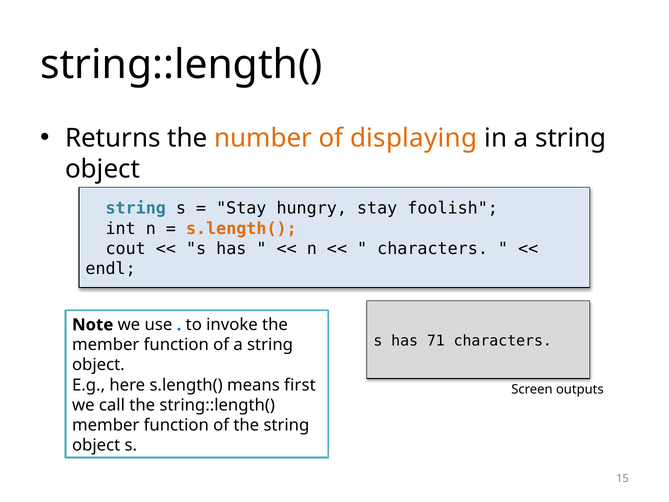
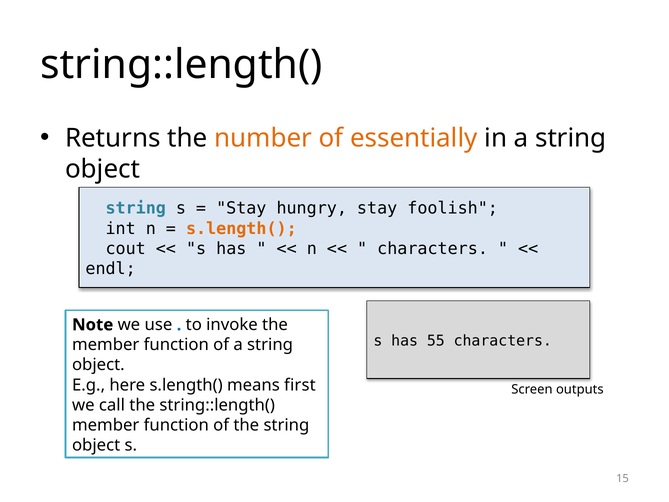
displaying: displaying -> essentially (414, 138)
71: 71 -> 55 (436, 341)
